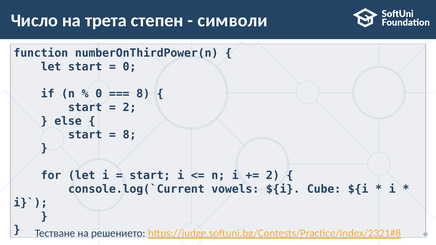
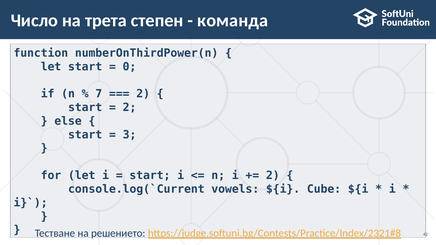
символи: символи -> команда (233, 21)
0: 0 -> 7 (99, 94)
8: 8 -> 2 (143, 94)
8: 8 -> 3 (130, 135)
